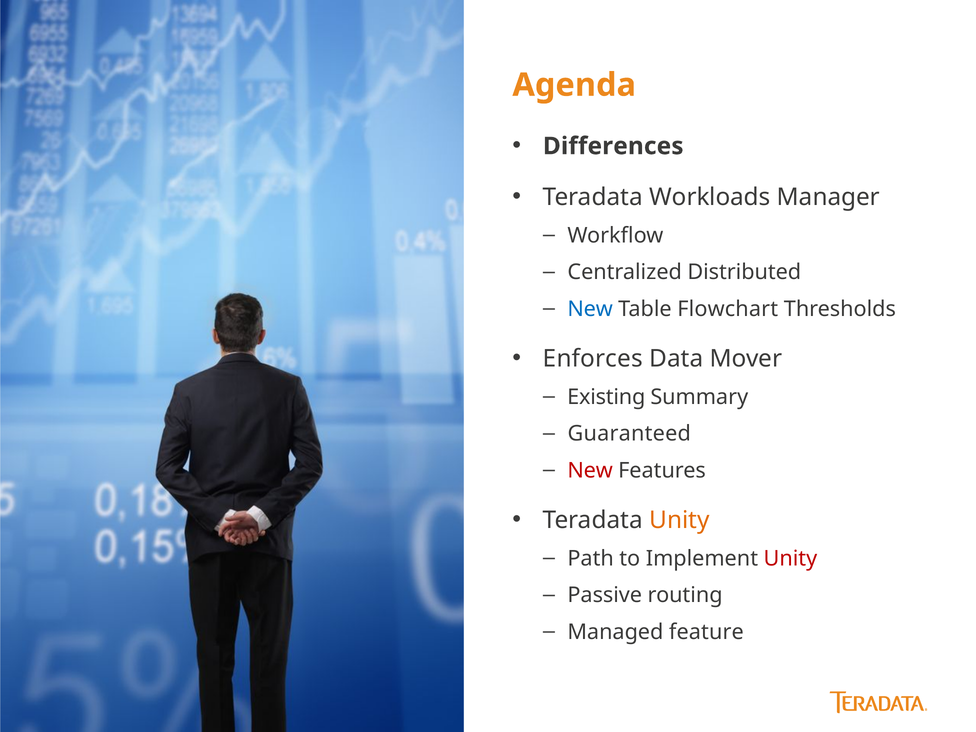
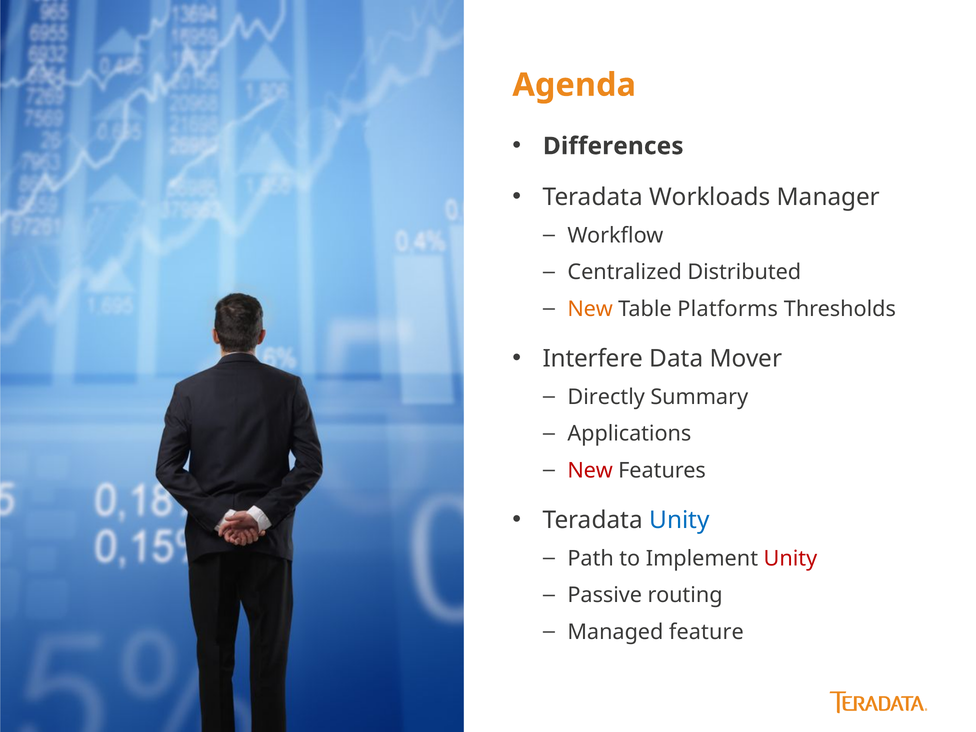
New colour: blue -> orange (590, 309)
Flowchart: Flowchart -> Platforms (728, 309)
Enforces: Enforces -> Interfere (593, 359)
Existing: Existing -> Directly (606, 397)
Guaranteed: Guaranteed -> Applications (629, 434)
Unity colour: orange -> blue (679, 520)
